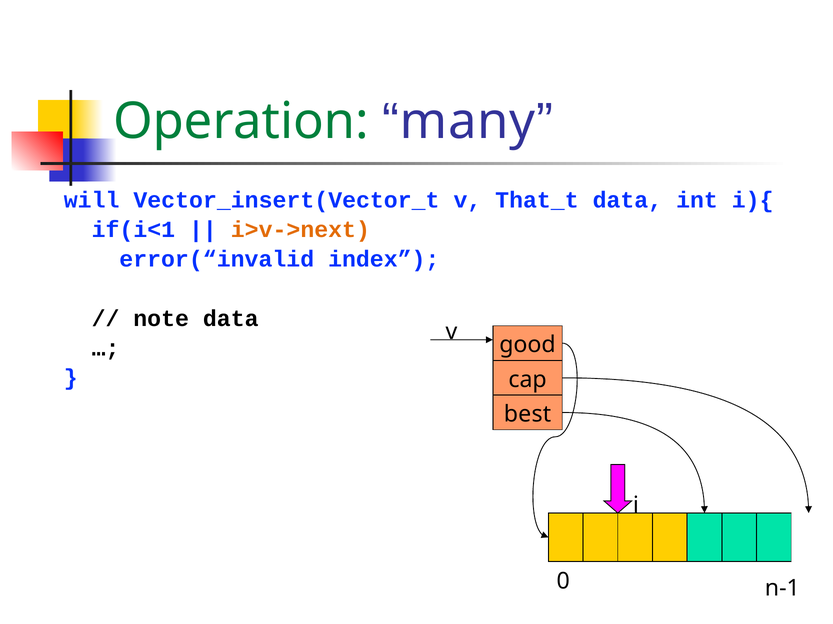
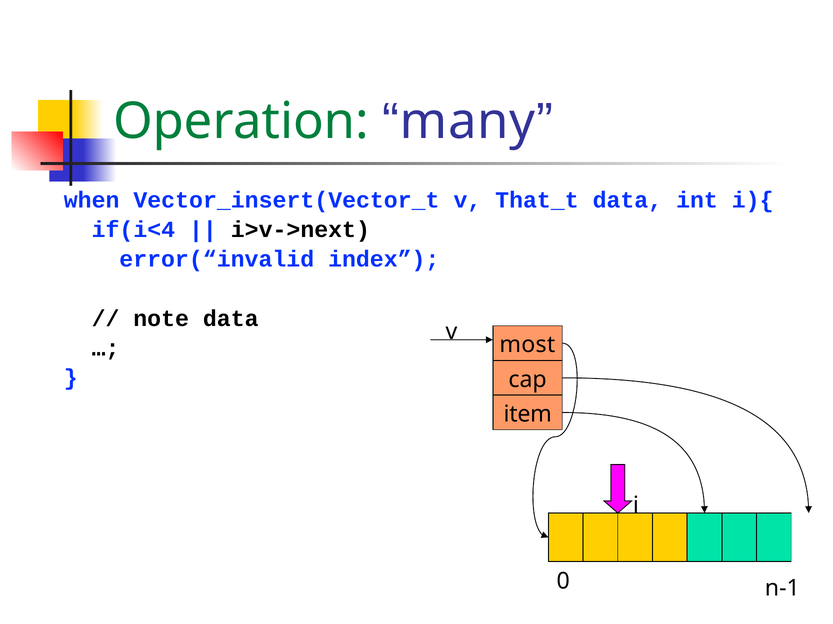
will: will -> when (92, 200)
if(i<1: if(i<1 -> if(i<4 (133, 230)
i>v->next colour: orange -> black (300, 230)
good: good -> most (527, 345)
best: best -> item (528, 415)
